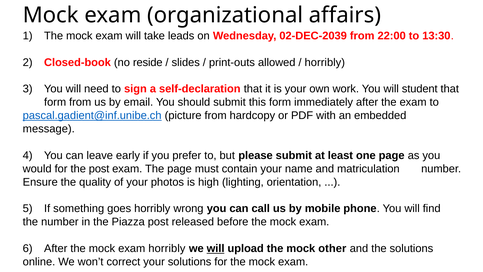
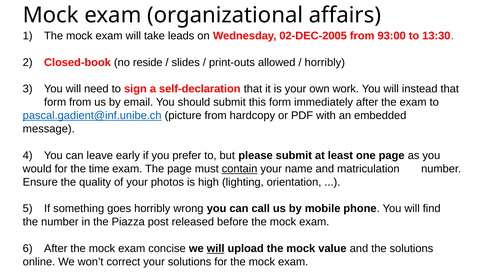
02-DEC-2039: 02-DEC-2039 -> 02-DEC-2005 (313, 36)
22:00: 22:00 -> 93:00 (392, 36)
student: student -> instead (420, 89)
the post: post -> time (99, 169)
contain underline: none -> present (240, 169)
exam horribly: horribly -> concise (167, 248)
other: other -> value (332, 248)
